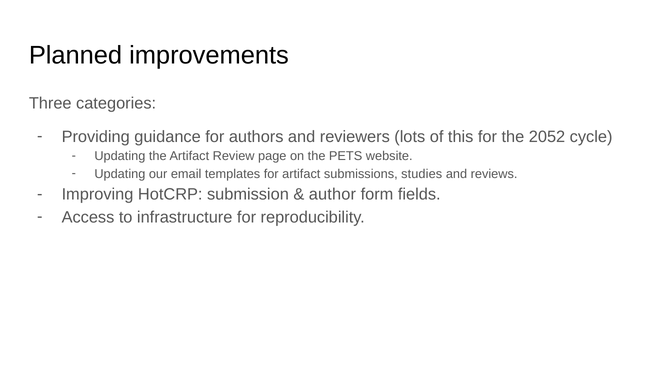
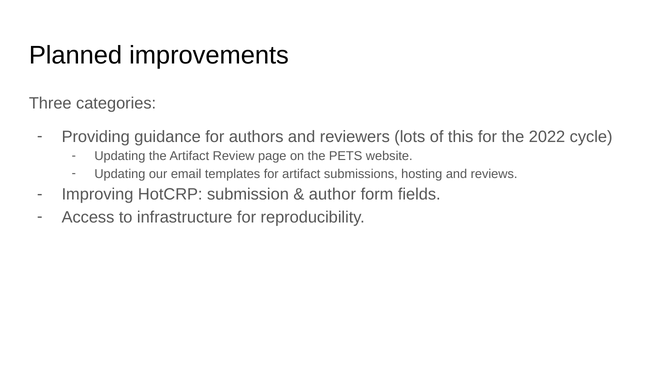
2052: 2052 -> 2022 (547, 137)
studies: studies -> hosting (422, 174)
